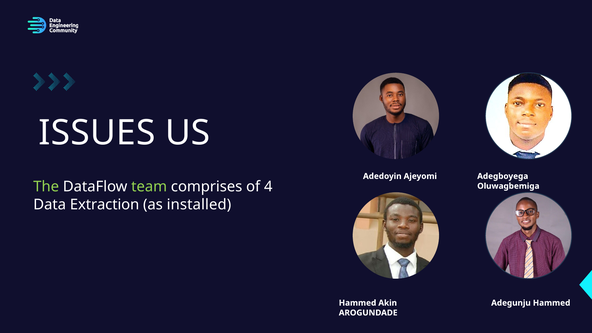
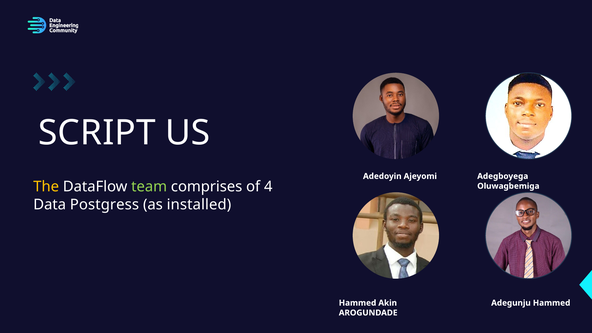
ISSUES: ISSUES -> SCRIPT (97, 133)
The colour: light green -> yellow (46, 187)
Extraction: Extraction -> Postgress (104, 204)
